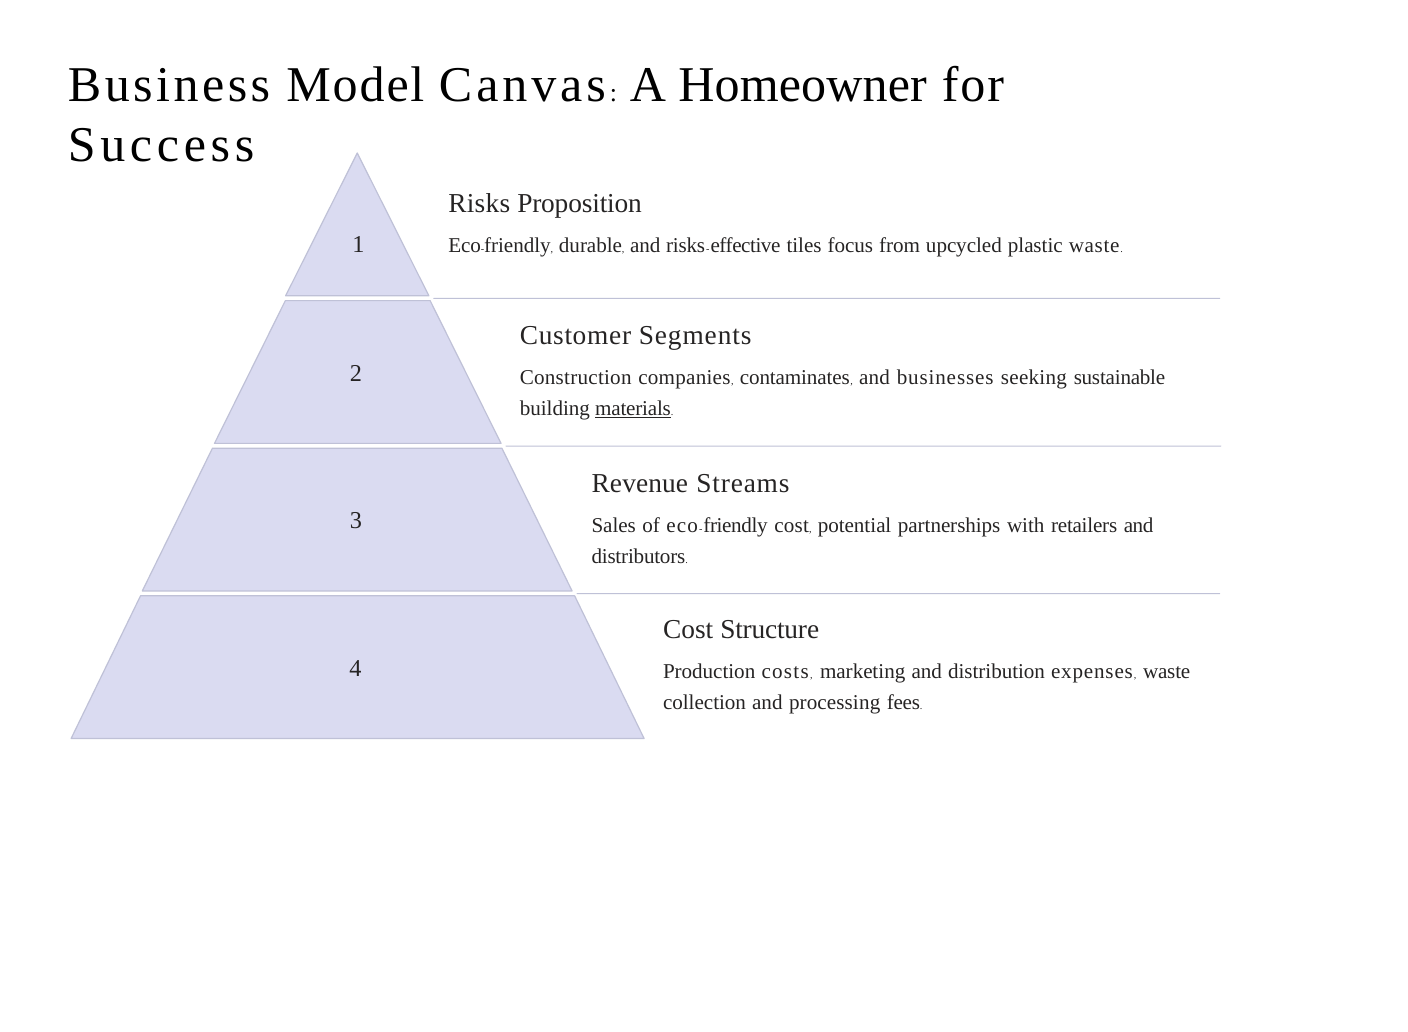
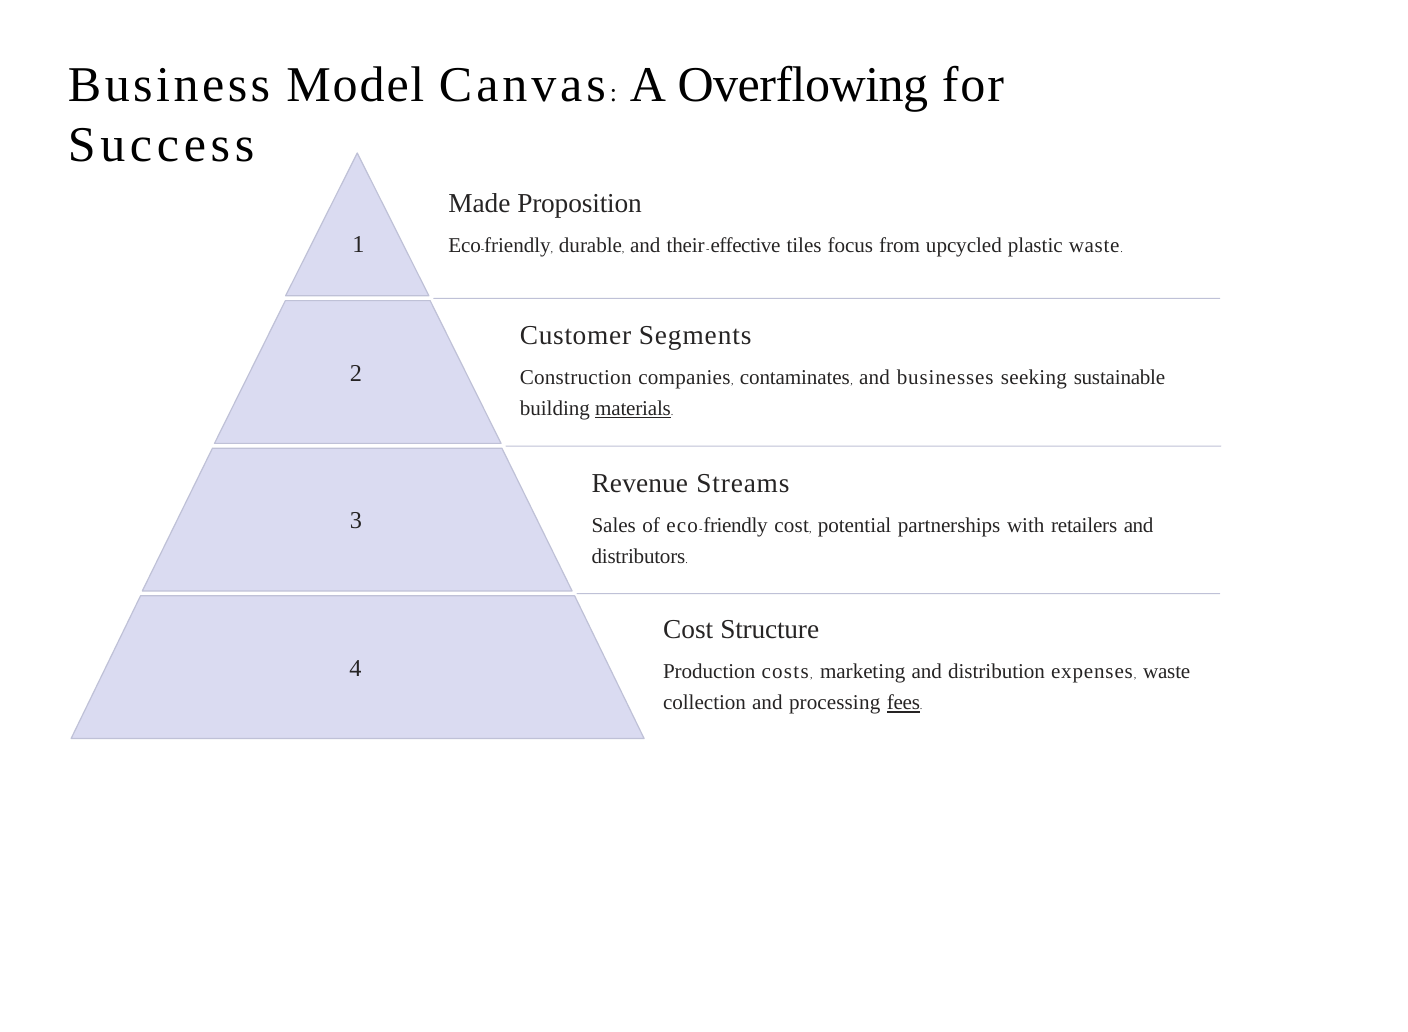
Homeowner: Homeowner -> Overflowing (803, 85)
Risks: Risks -> Made (479, 203)
and risks: risks -> their (686, 245)
fees underline: none -> present (903, 703)
